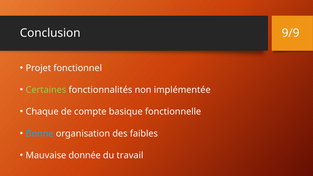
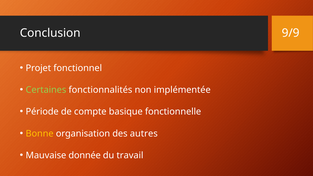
Chaque: Chaque -> Période (42, 112)
Bonne colour: light blue -> yellow (40, 134)
faibles: faibles -> autres (144, 134)
